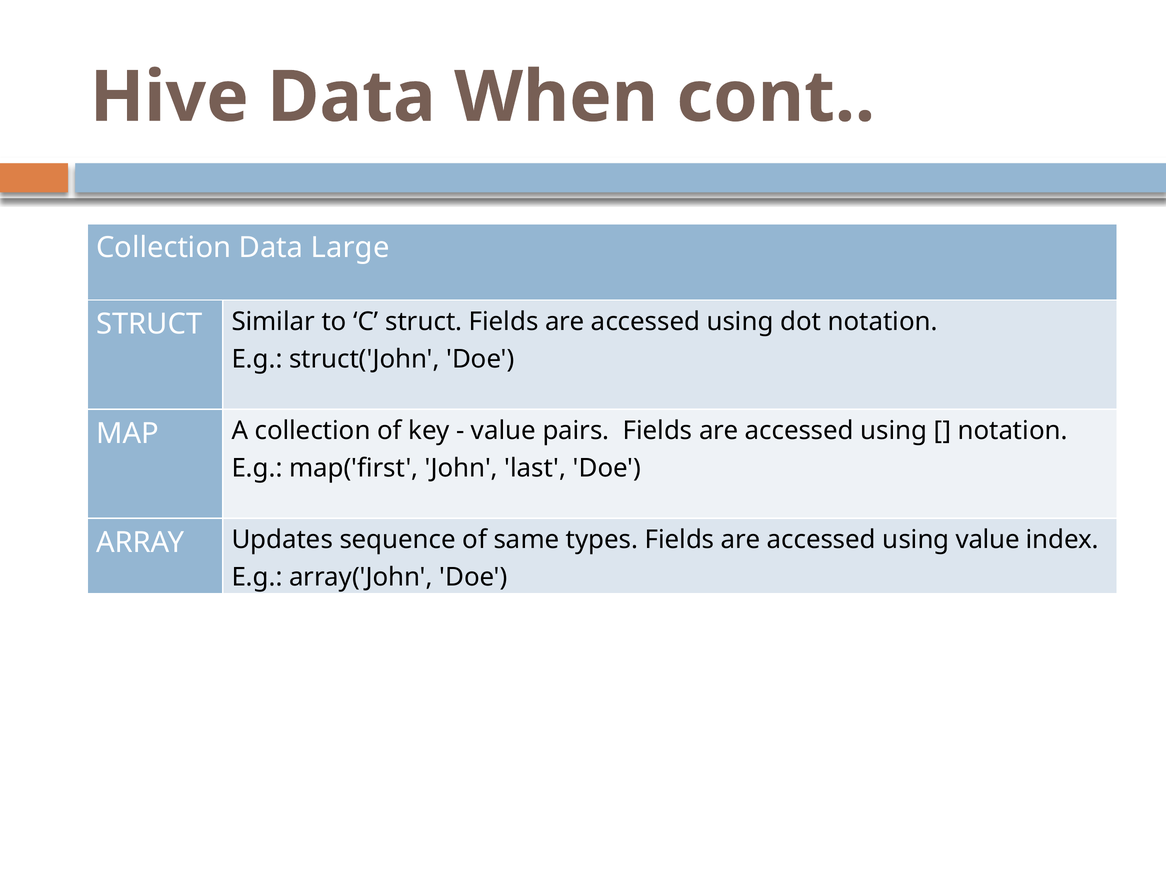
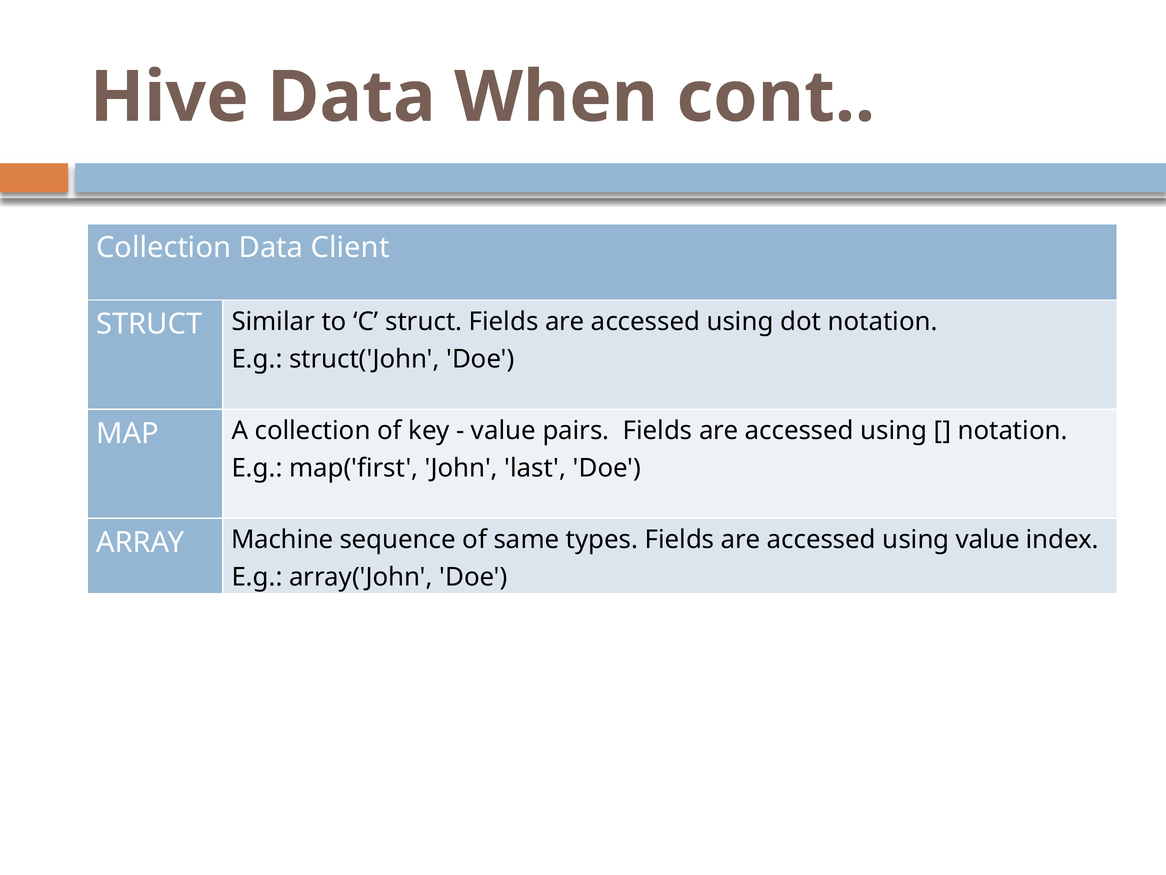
Large: Large -> Client (350, 248)
Updates: Updates -> Machine (282, 540)
